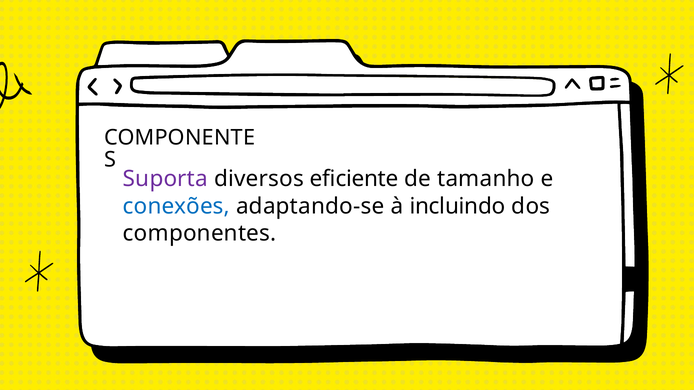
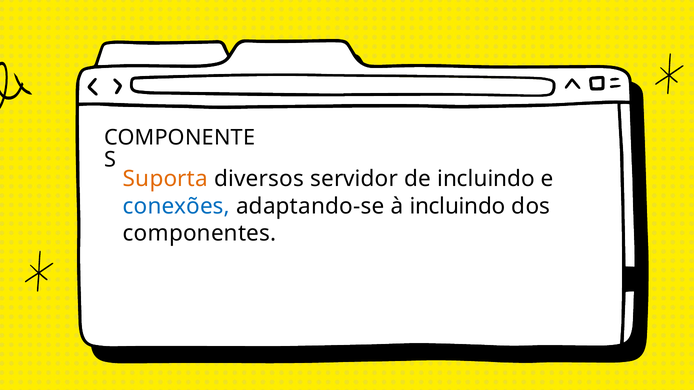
Suporta colour: purple -> orange (165, 179)
eficiente: eficiente -> servidor (354, 179)
de tamanho: tamanho -> incluindo (486, 179)
